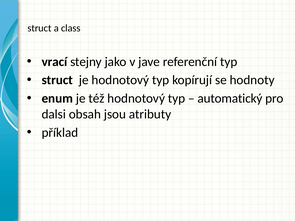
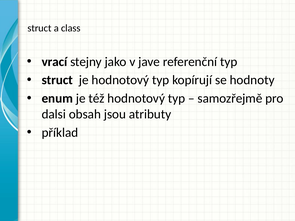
automatický: automatický -> samozřejmě (230, 99)
